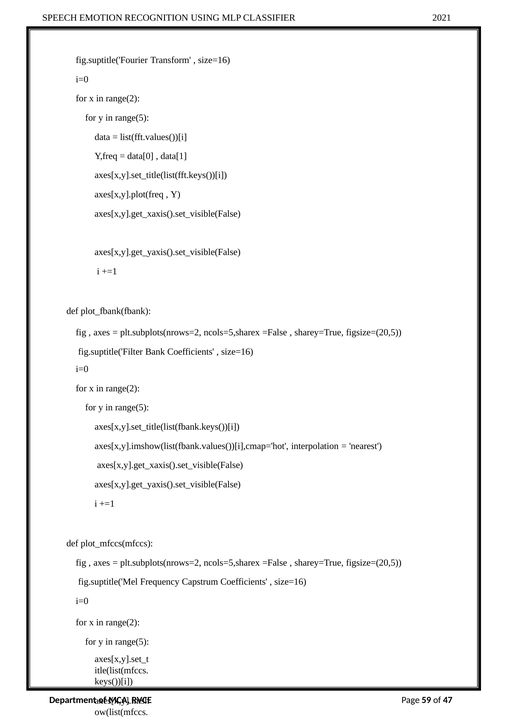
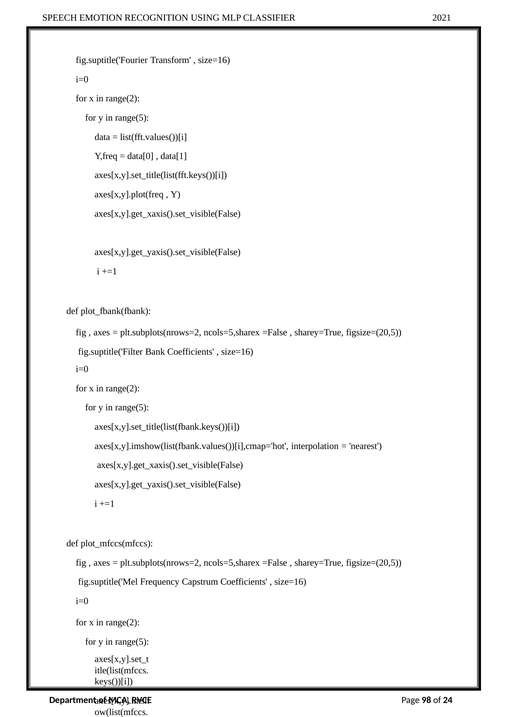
59: 59 -> 98 (426, 700)
47: 47 -> 24 (448, 700)
